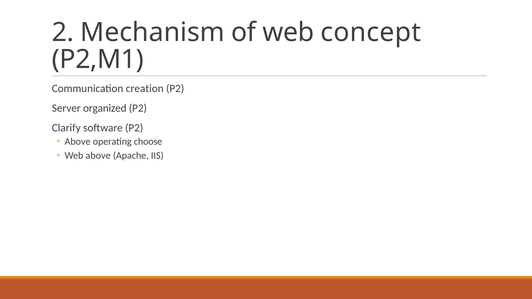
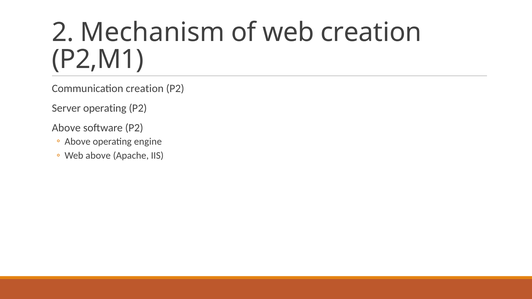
web concept: concept -> creation (371, 32)
Server organized: organized -> operating (105, 108)
Clarify: Clarify -> Above (66, 128)
choose: choose -> engine (148, 142)
